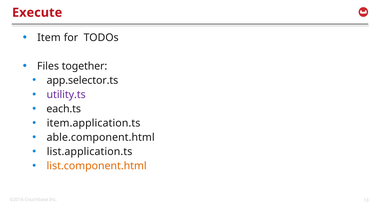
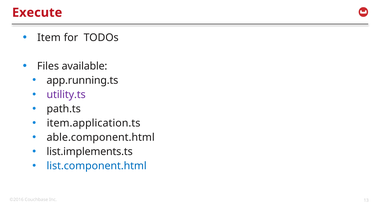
together: together -> available (85, 66)
app.selector.ts: app.selector.ts -> app.running.ts (82, 80)
each.ts: each.ts -> path.ts (64, 109)
list.application.ts: list.application.ts -> list.implements.ts (90, 152)
list.component.html colour: orange -> blue (97, 166)
